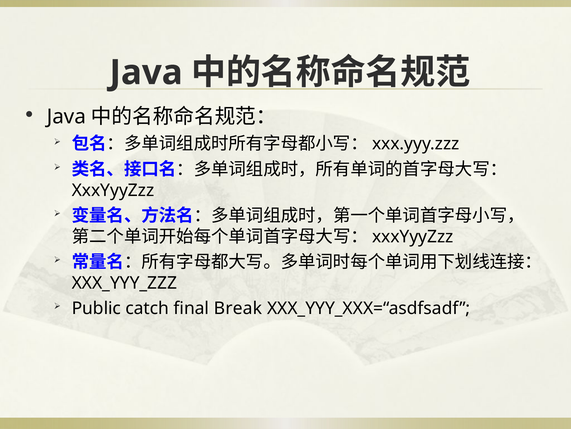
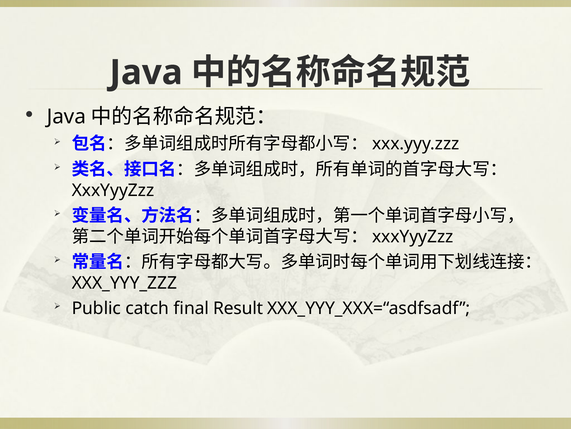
Break: Break -> Result (238, 308)
